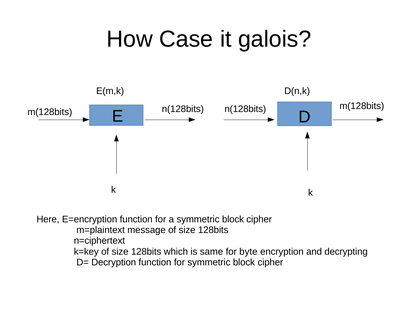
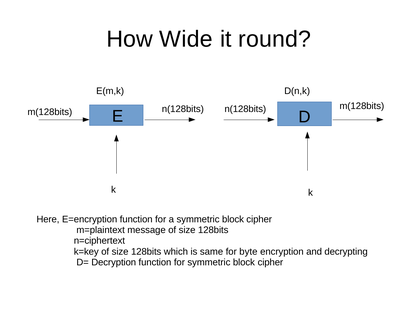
Case: Case -> Wide (186, 39)
galois: galois -> round (275, 39)
